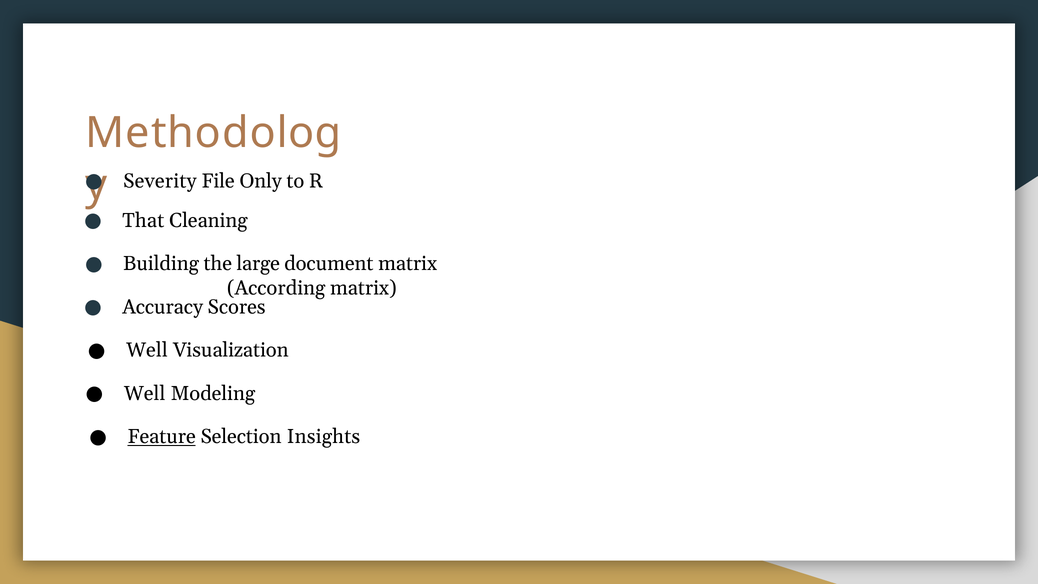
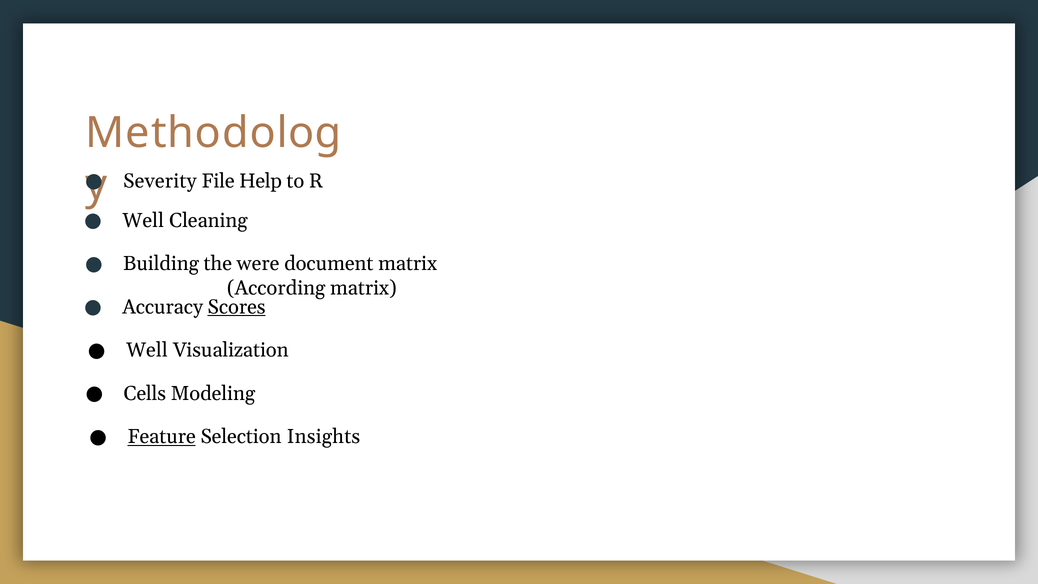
Only: Only -> Help (261, 181)
That: That -> Well (143, 220)
large: large -> were (258, 264)
Scores underline: none -> present (237, 307)
Well: Well -> Cells (145, 393)
